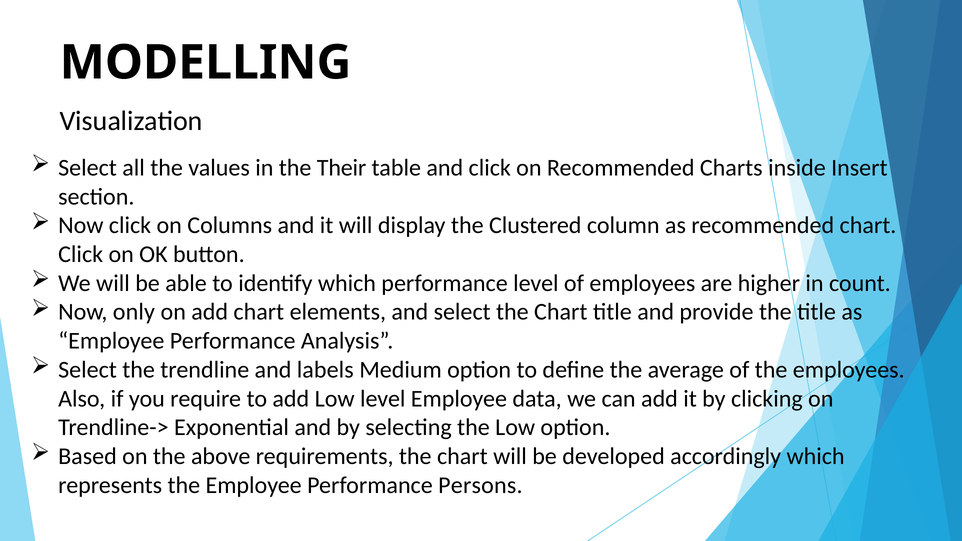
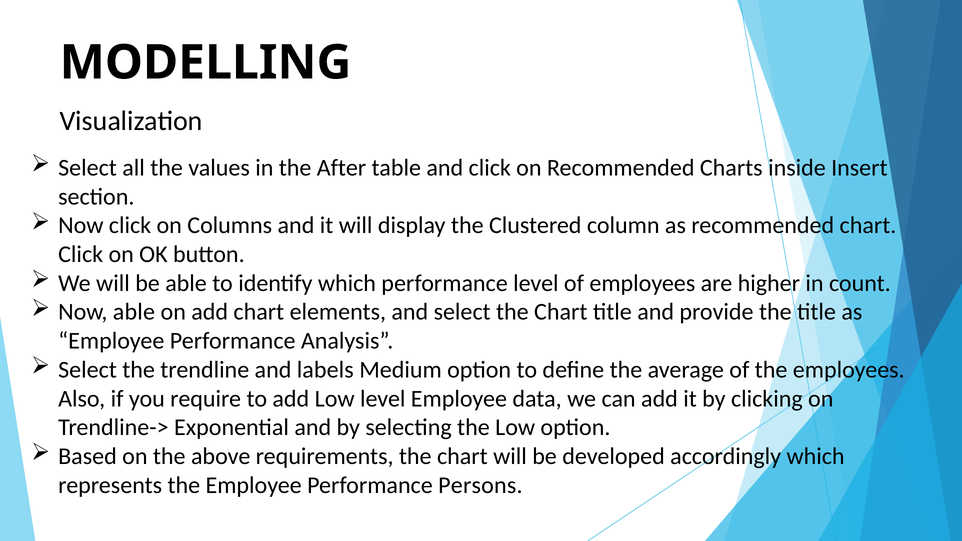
Their: Their -> After (342, 168)
Now only: only -> able (134, 312)
